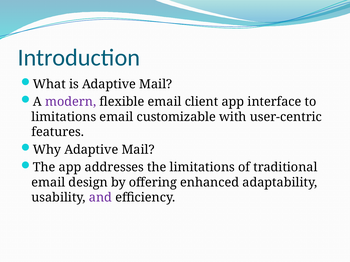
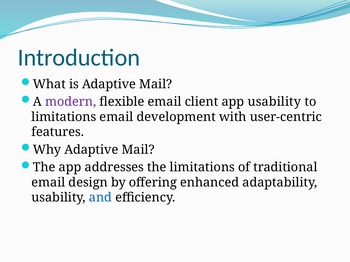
app interface: interface -> usability (274, 102)
customizable: customizable -> development (176, 117)
and colour: purple -> blue (100, 198)
